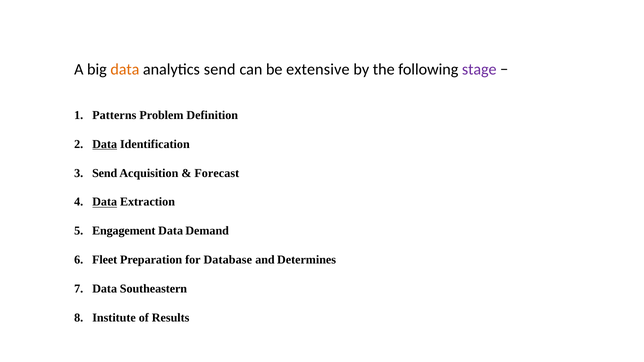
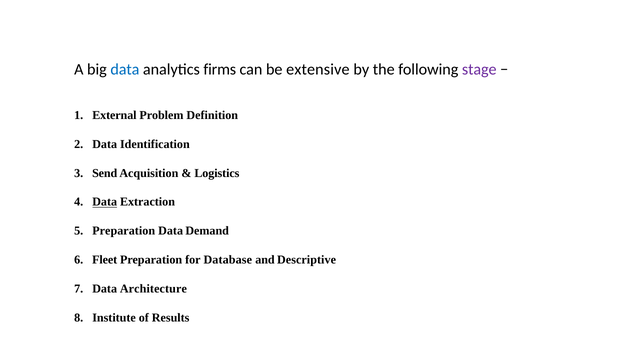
data colour: orange -> blue (125, 70)
analytics send: send -> firms (220, 70)
Patterns: Patterns -> External (114, 115)
Data underline: present -> none (105, 144)
Forecast: Forecast -> Logistics (217, 173)
Engagement: Engagement -> Preparation (124, 231)
Determines: Determines -> Descriptive (307, 260)
Southeastern: Southeastern -> Architecture (153, 289)
